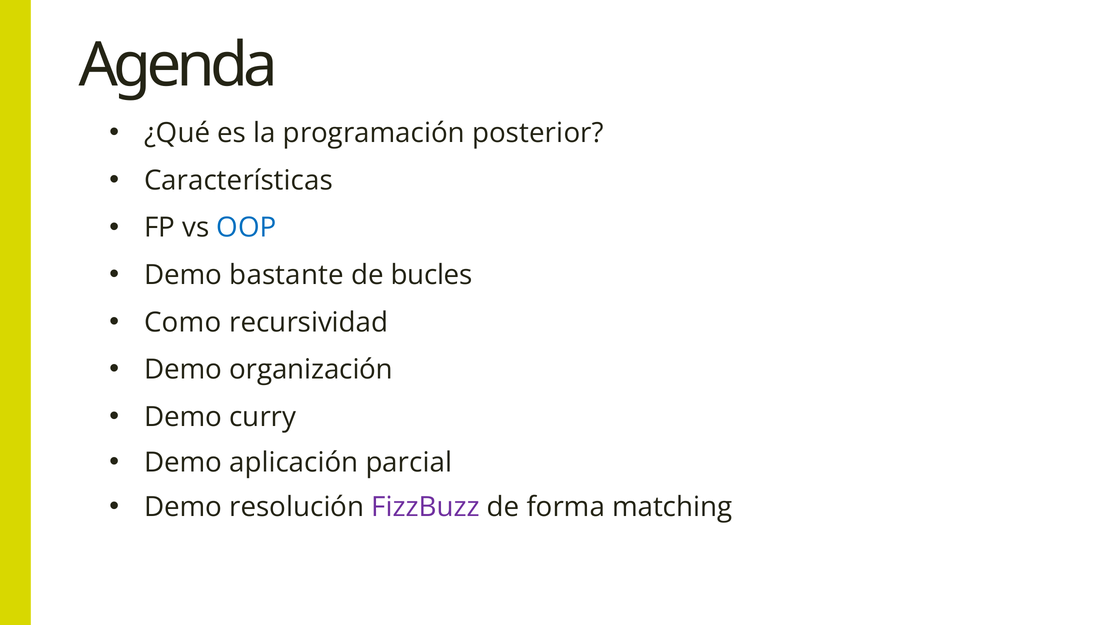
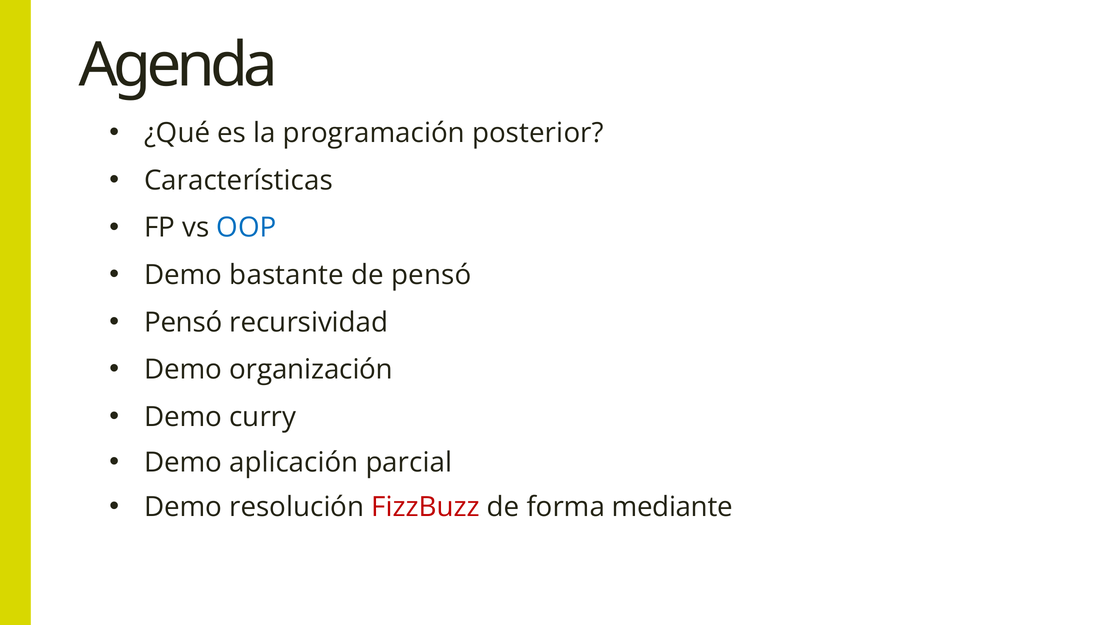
de bucles: bucles -> pensó (431, 275)
Como: Como -> Pensó (183, 322)
FizzBuzz colour: purple -> red (426, 507)
matching: matching -> mediante (672, 507)
